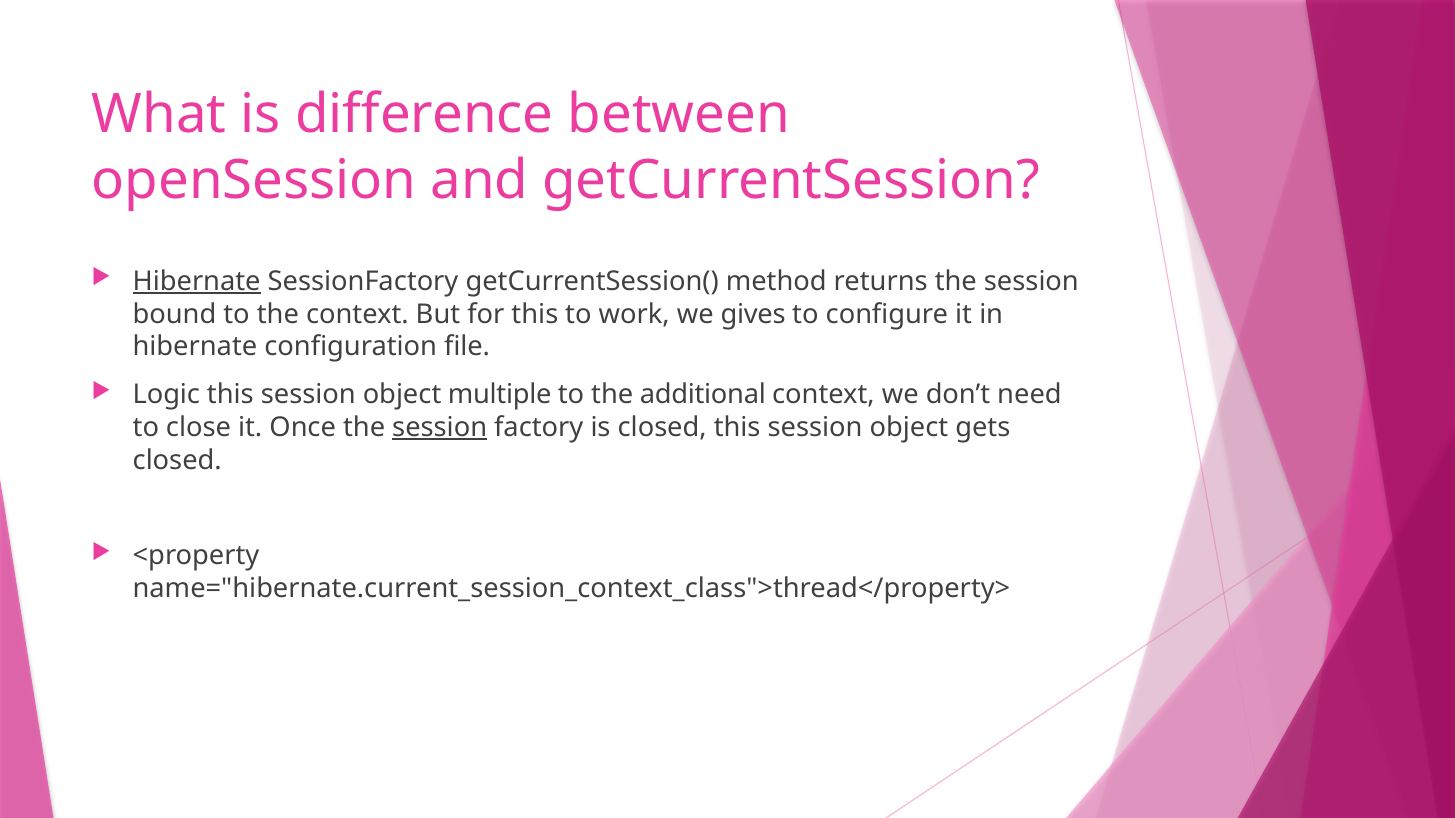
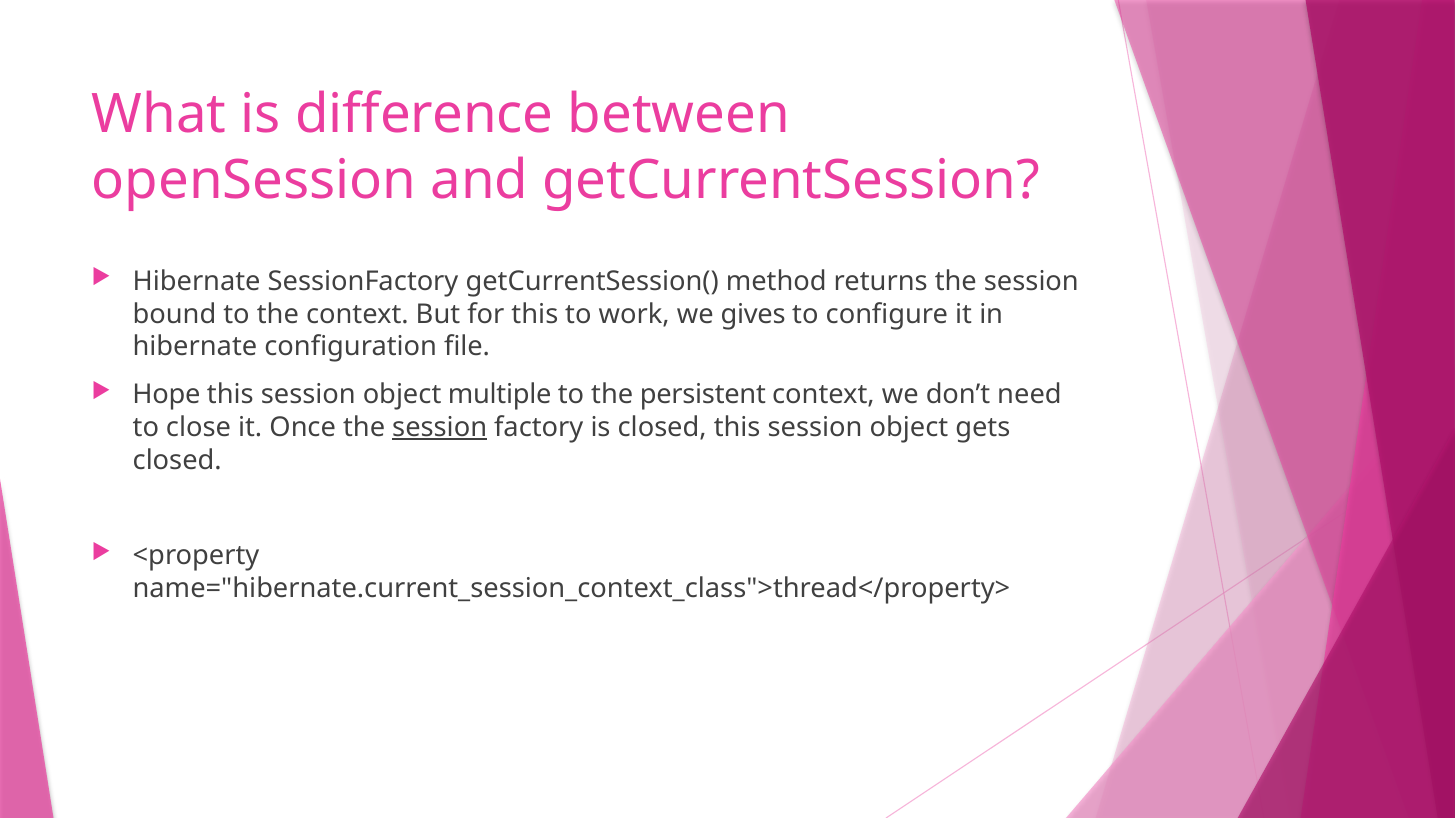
Hibernate underline: present -> none (197, 282)
Logic: Logic -> Hope (166, 395)
additional: additional -> persistent (703, 395)
